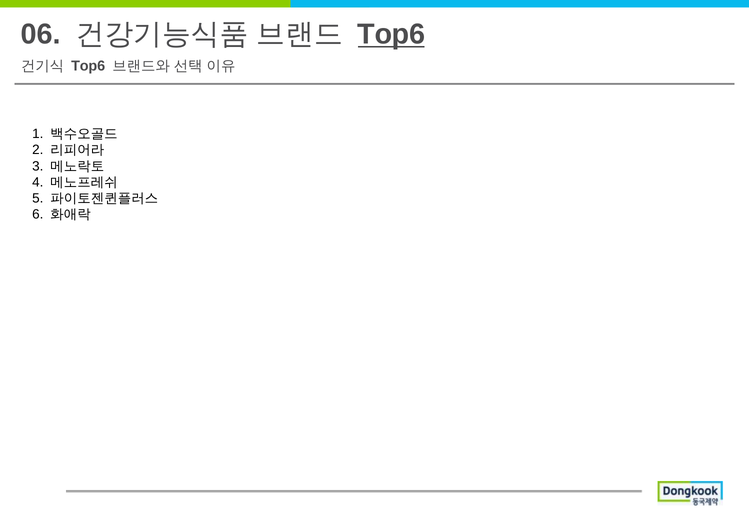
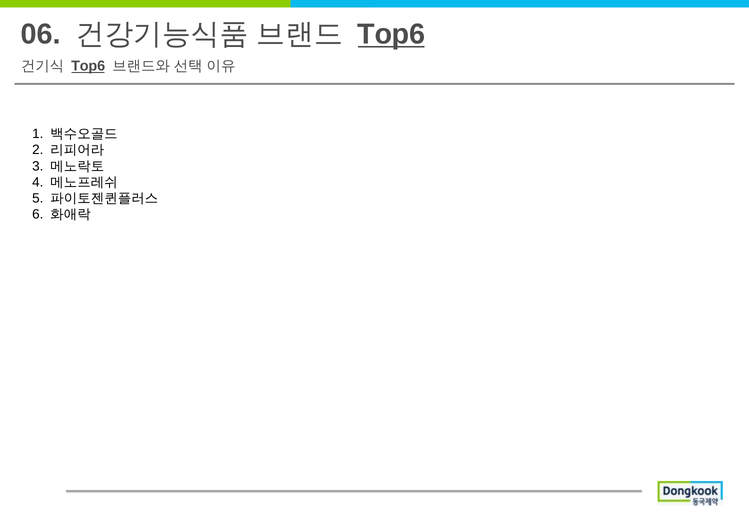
Top6 underline: none -> present (88, 66)
